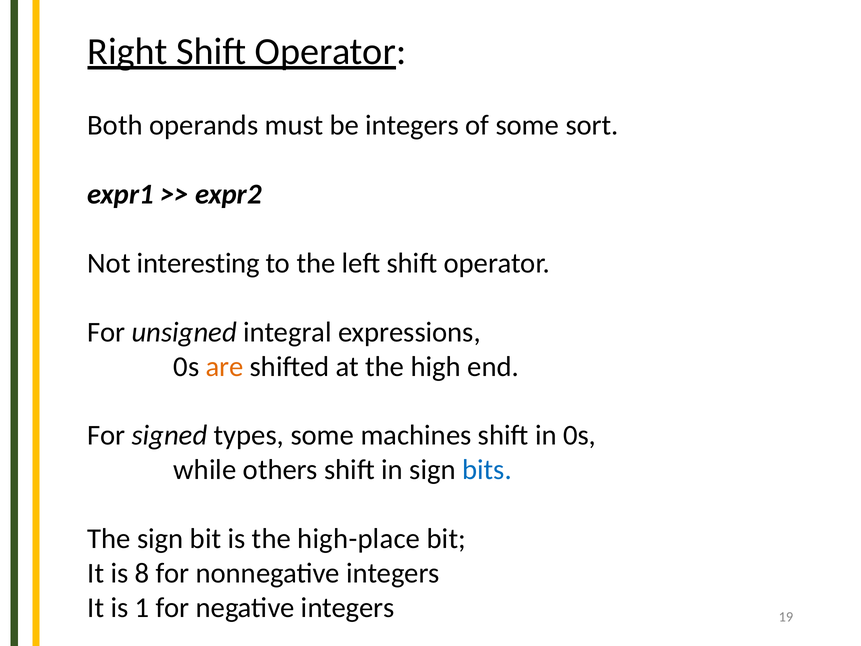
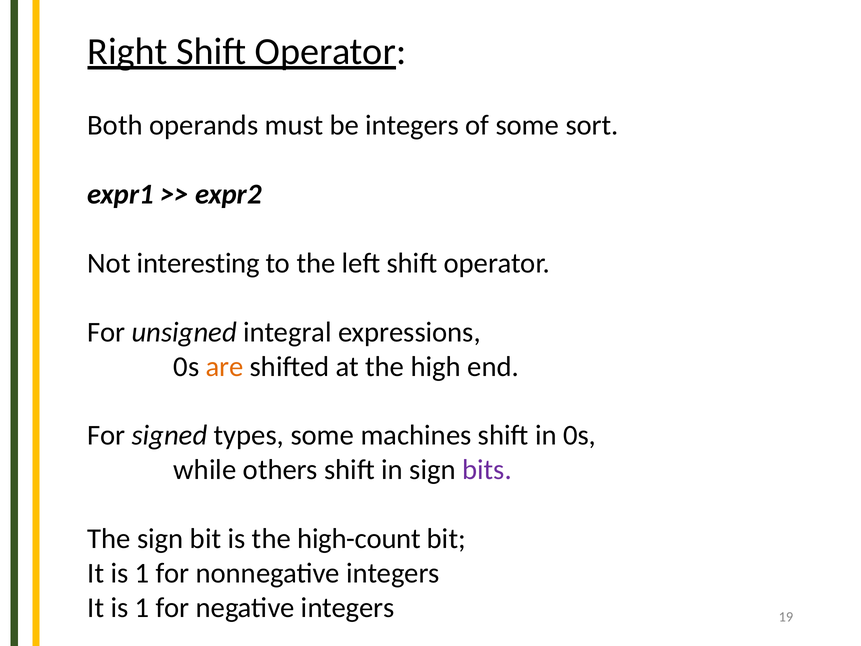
bits colour: blue -> purple (487, 470)
high-place: high-place -> high-count (359, 539)
8: 8 -> 1 (142, 573)
